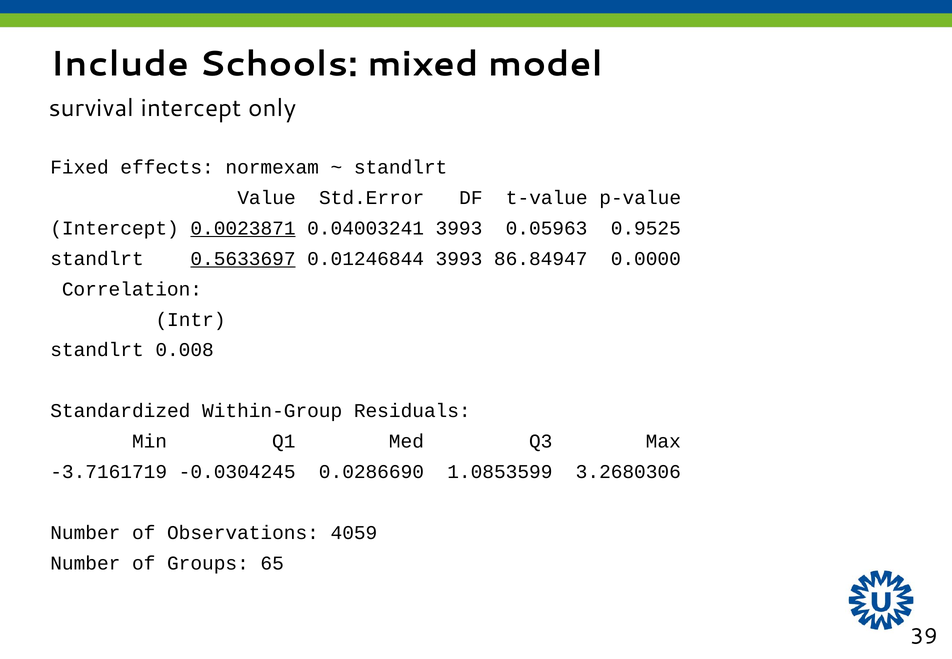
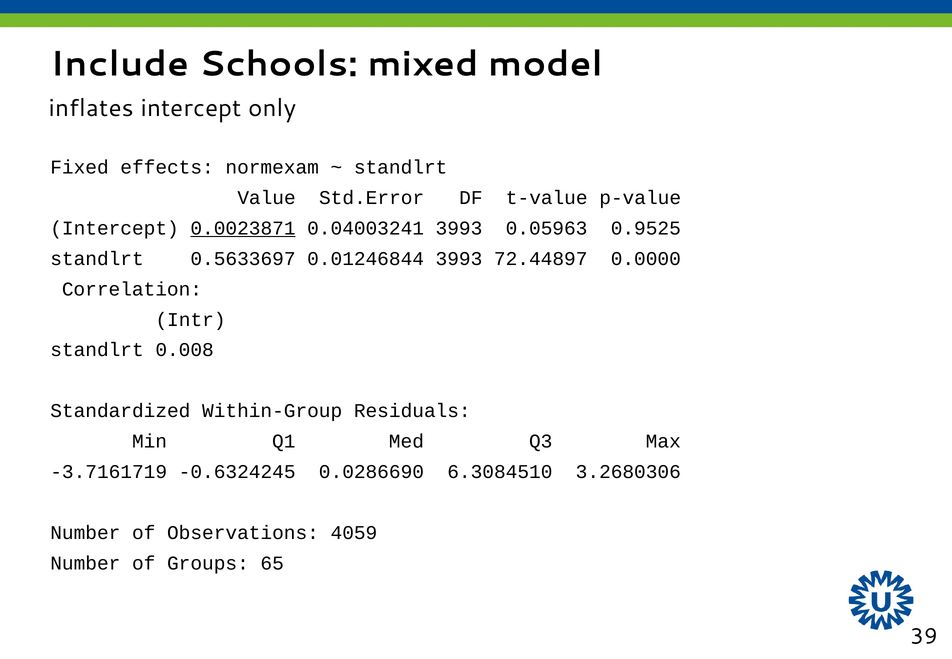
survival: survival -> inflates (91, 108)
0.5633697 underline: present -> none (243, 259)
86.84947: 86.84947 -> 72.44897 (541, 259)
-0.0304245: -0.0304245 -> -0.6324245 (237, 472)
1.0853599: 1.0853599 -> 6.3084510 (500, 472)
